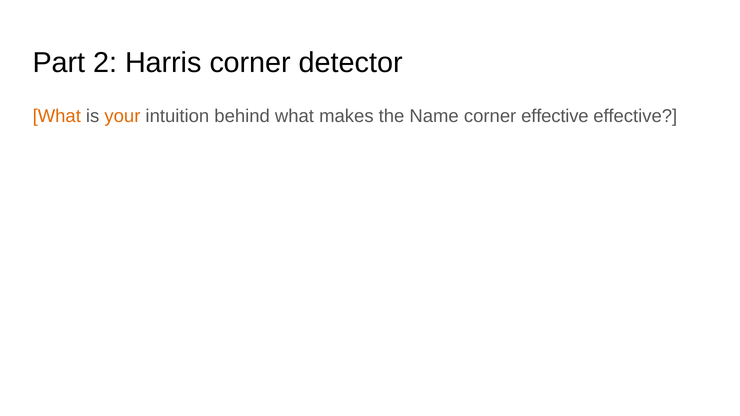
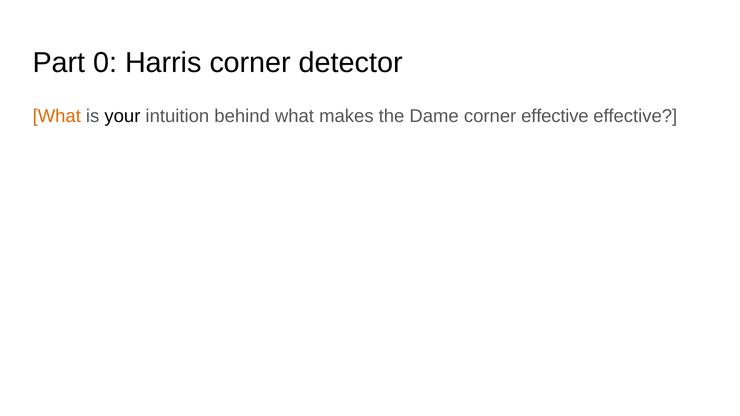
2: 2 -> 0 (105, 63)
your colour: orange -> black (122, 116)
Name: Name -> Dame (434, 116)
